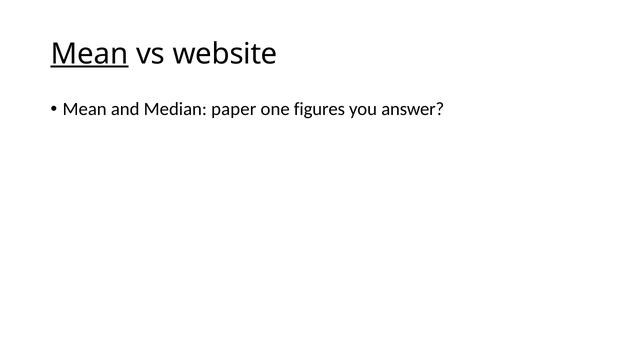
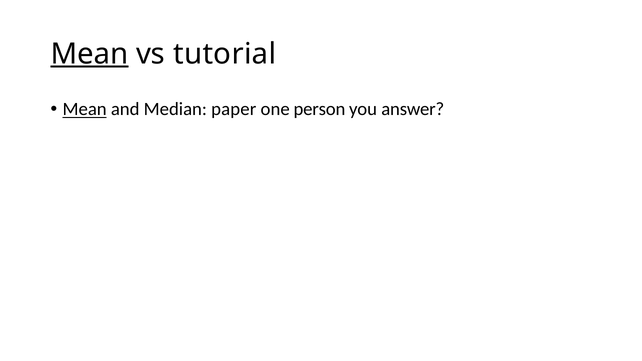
website: website -> tutorial (225, 54)
Mean underline: none -> present (85, 109)
figures: figures -> person (319, 109)
